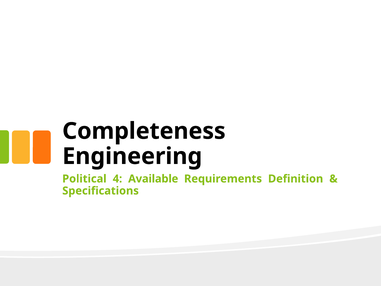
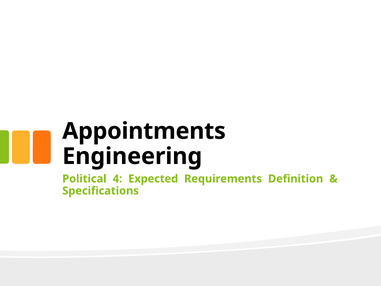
Completeness: Completeness -> Appointments (144, 131)
Available: Available -> Expected (153, 179)
